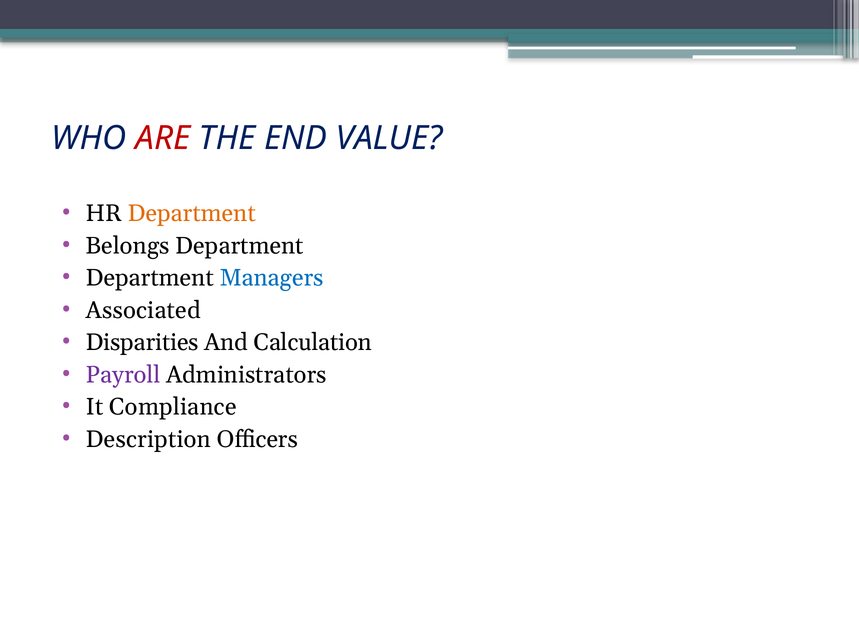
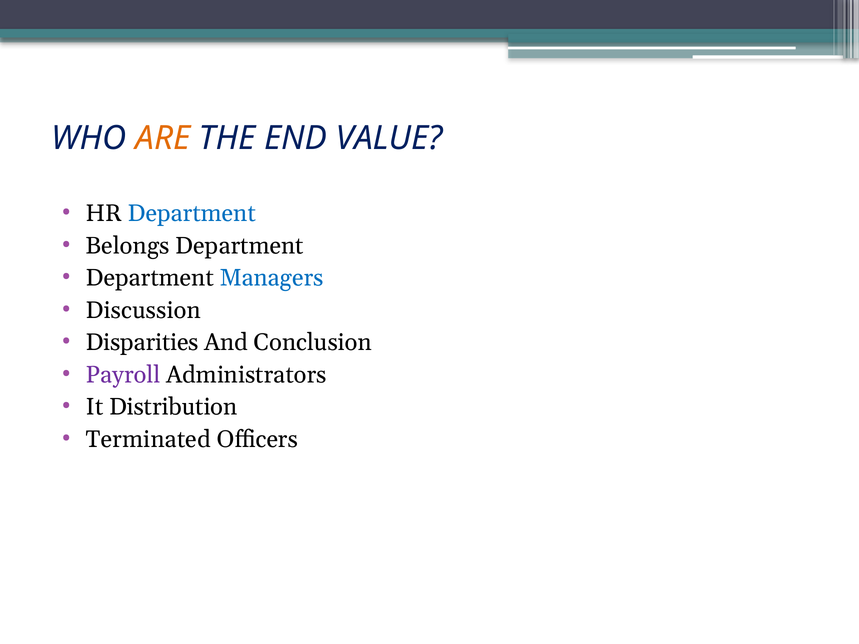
ARE colour: red -> orange (163, 138)
Department colour: orange -> blue (192, 214)
Associated: Associated -> Discussion (143, 310)
Calculation: Calculation -> Conclusion (313, 343)
Compliance: Compliance -> Distribution (173, 407)
Description: Description -> Terminated (148, 439)
